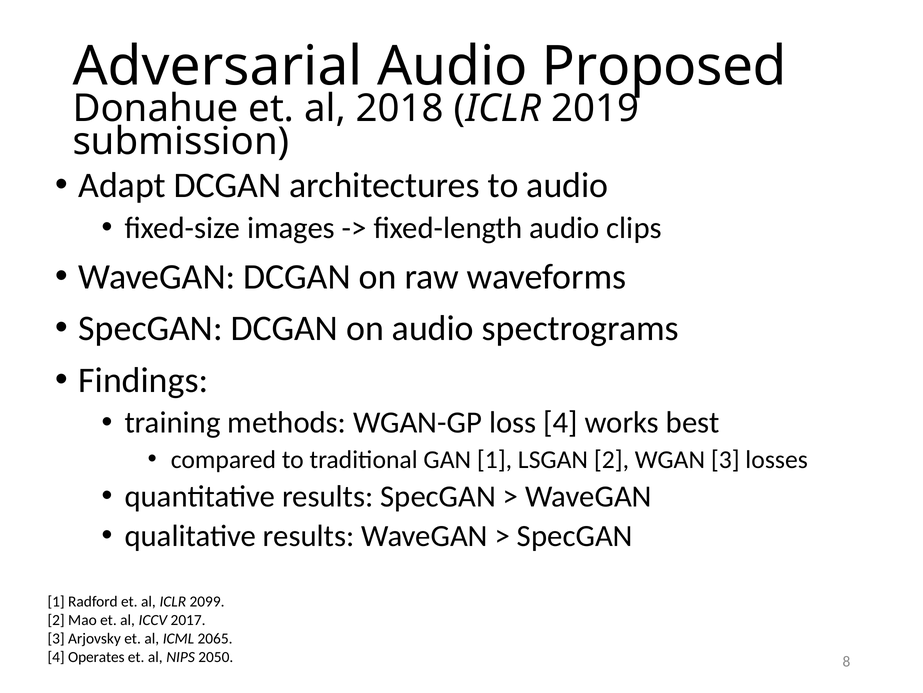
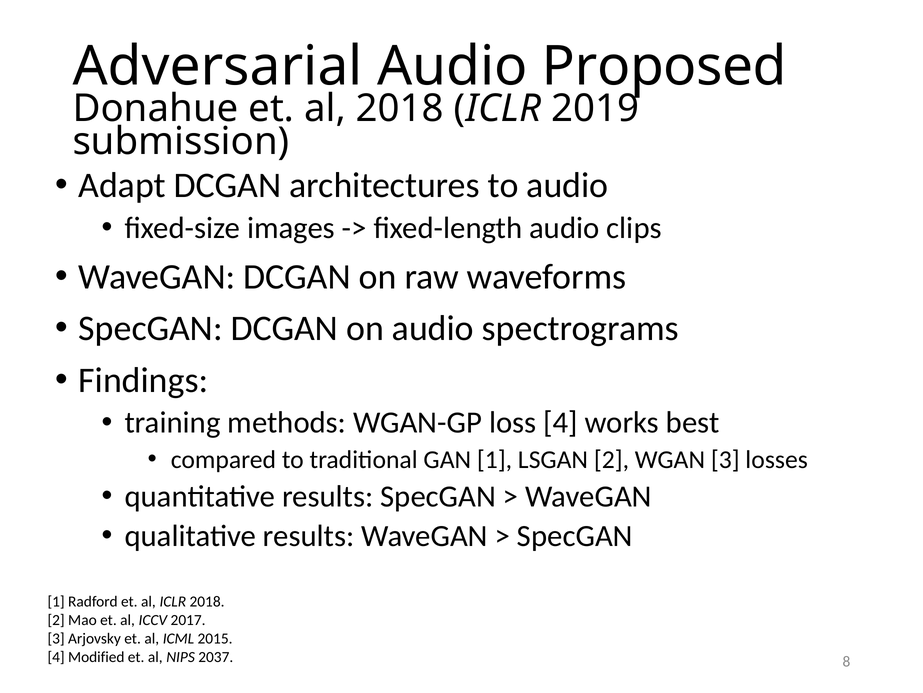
ICLR 2099: 2099 -> 2018 (207, 601)
2065: 2065 -> 2015 (215, 638)
Operates: Operates -> Modified (96, 656)
2050: 2050 -> 2037 (216, 656)
